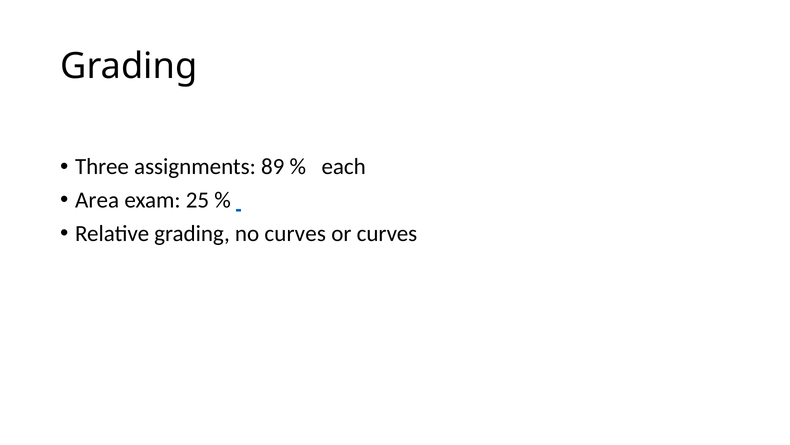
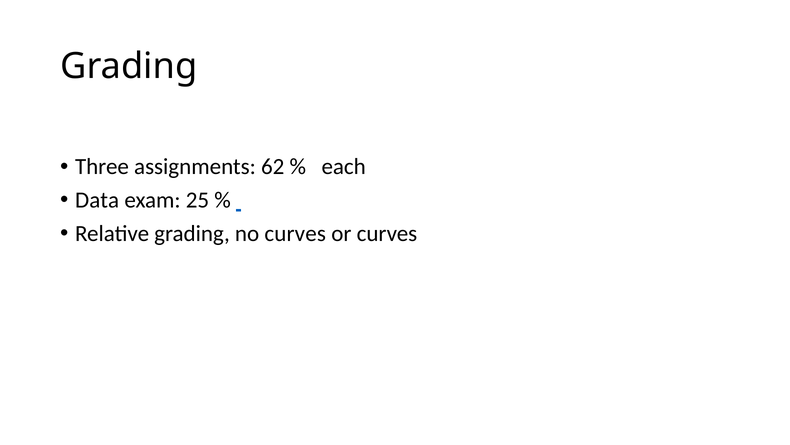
89: 89 -> 62 (273, 167)
Area: Area -> Data (97, 200)
